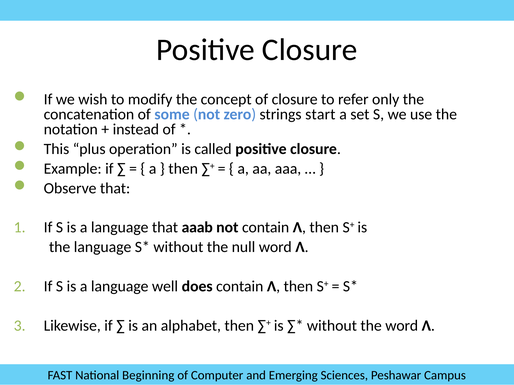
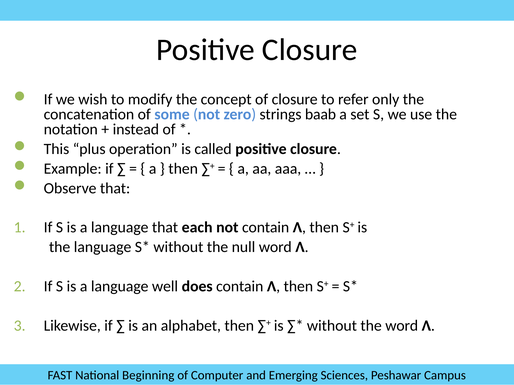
start: start -> baab (321, 114)
aaab: aaab -> each (197, 228)
